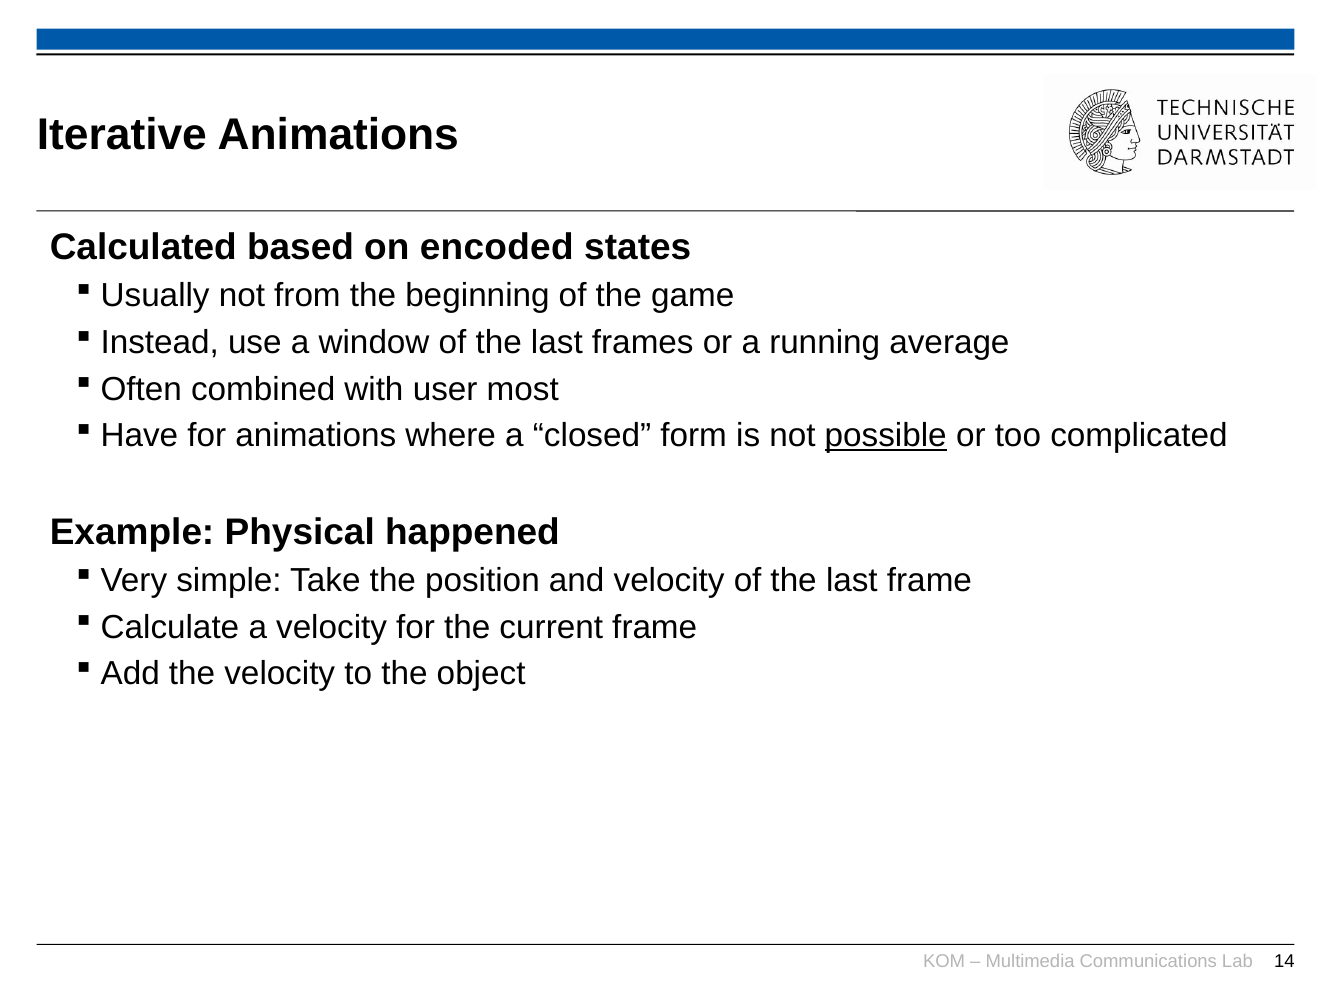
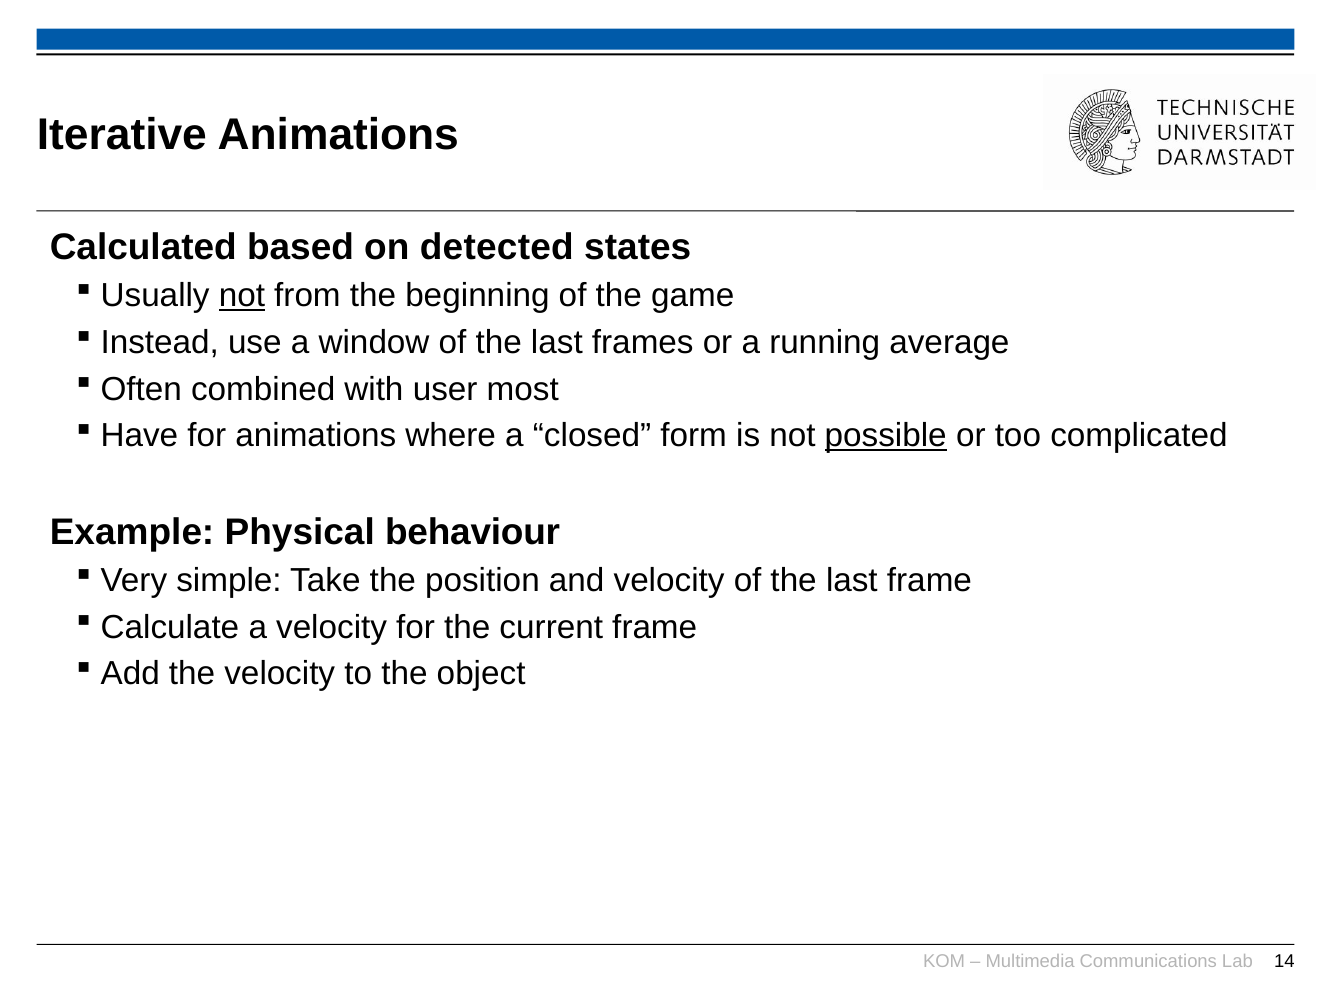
encoded: encoded -> detected (497, 247)
not underline: none -> present (242, 296)
happened: happened -> behaviour (473, 532)
